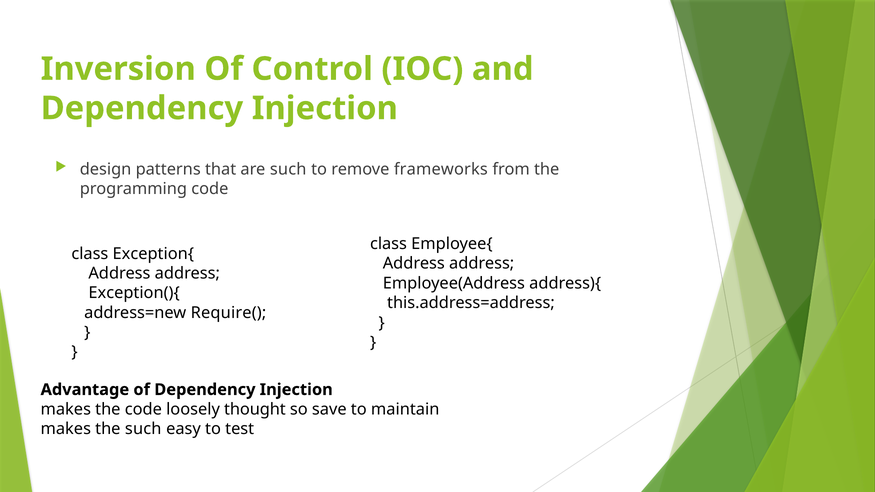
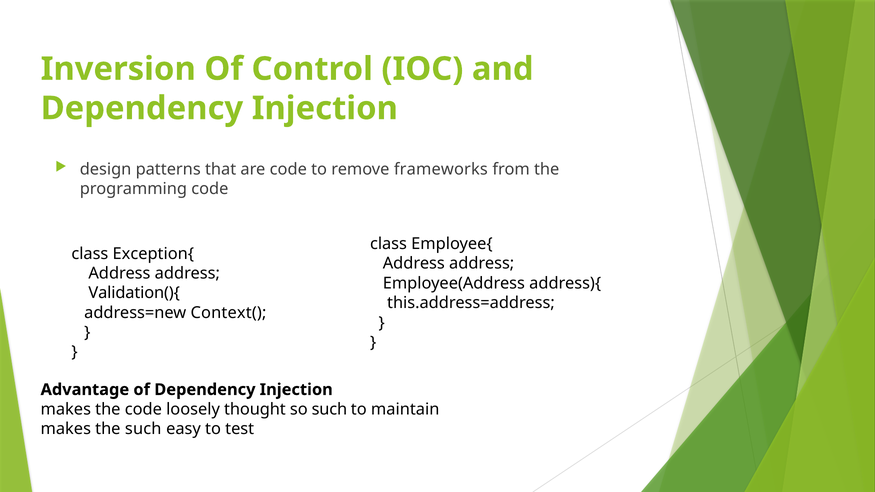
are such: such -> code (288, 169)
Exception(){: Exception(){ -> Validation(){ (134, 293)
Require(: Require( -> Context( (229, 313)
so save: save -> such (329, 409)
